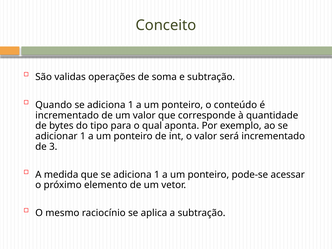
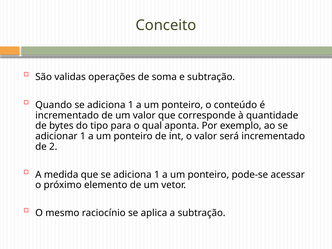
3: 3 -> 2 (53, 147)
